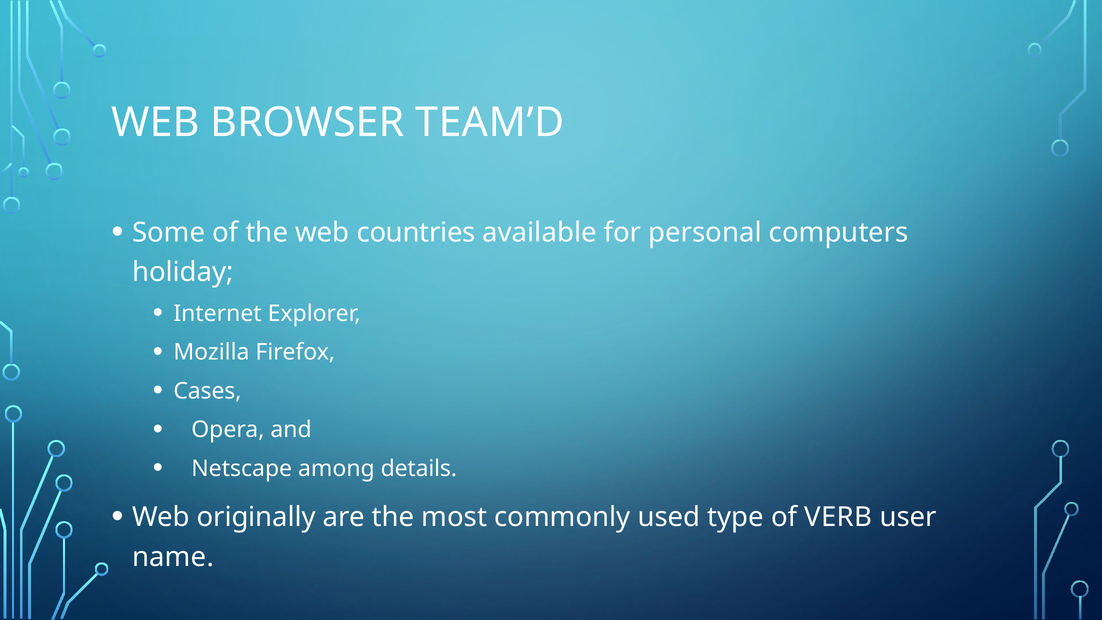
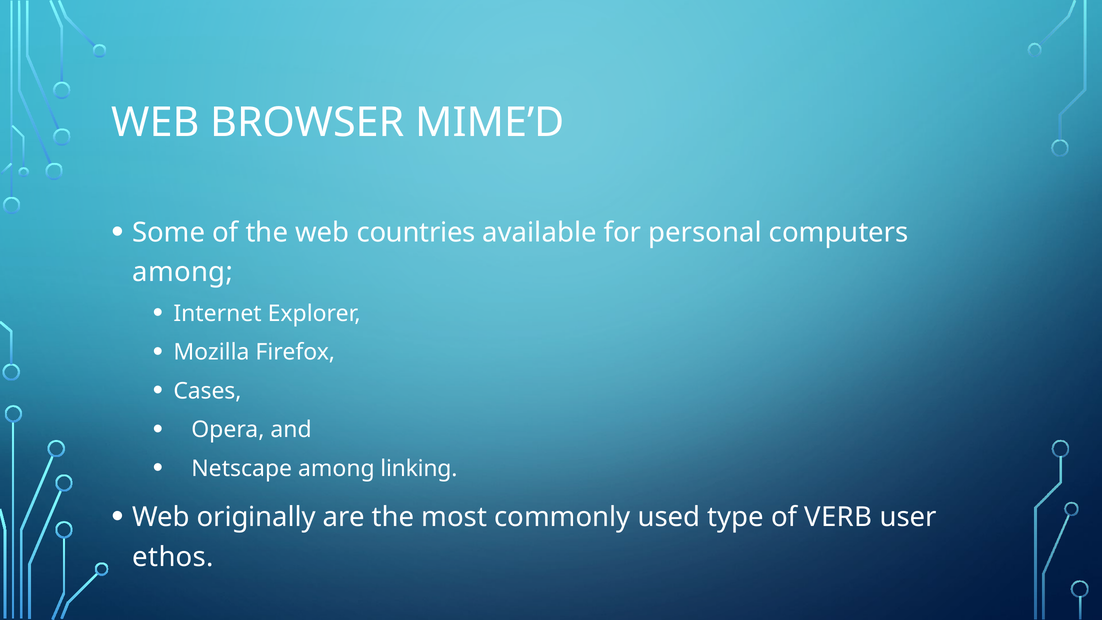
TEAM’D: TEAM’D -> MIME’D (490, 122)
holiday: holiday -> among (183, 272)
details: details -> linking (419, 469)
name: name -> ethos (173, 557)
